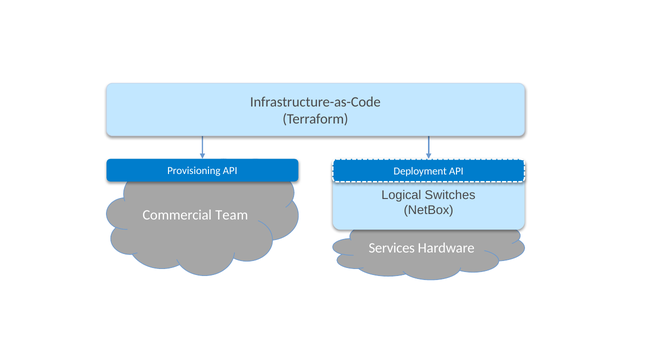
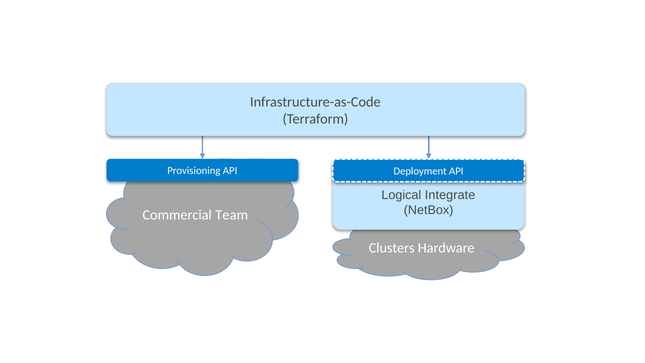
Switches: Switches -> Integrate (450, 195)
Services: Services -> Clusters (392, 248)
